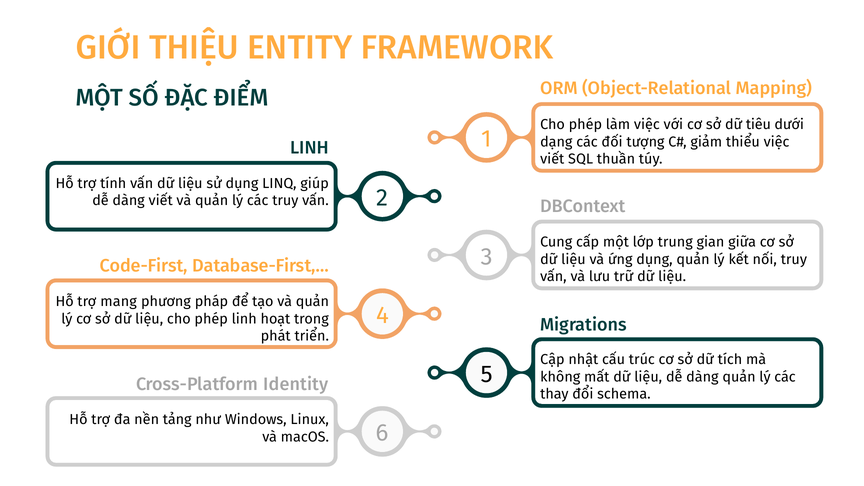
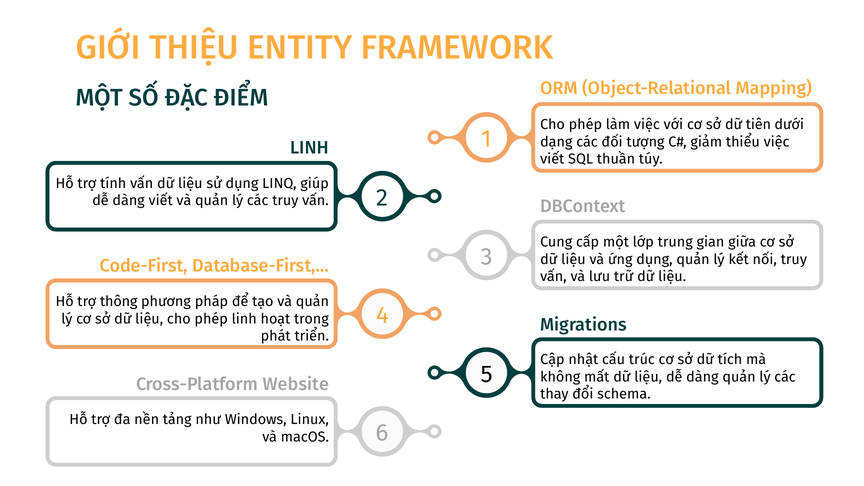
tiêu: tiêu -> tiên (758, 125)
mang: mang -> thông (119, 302)
Identity: Identity -> Website (296, 384)
